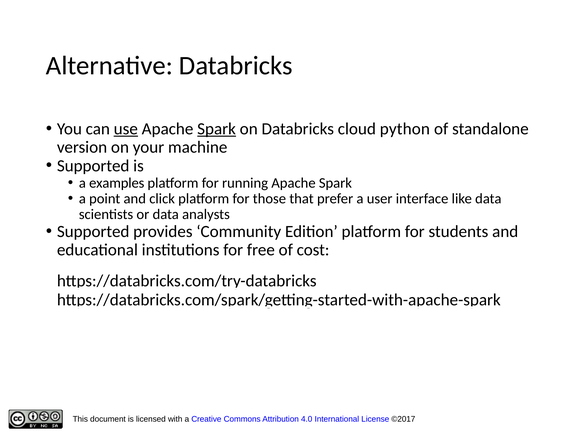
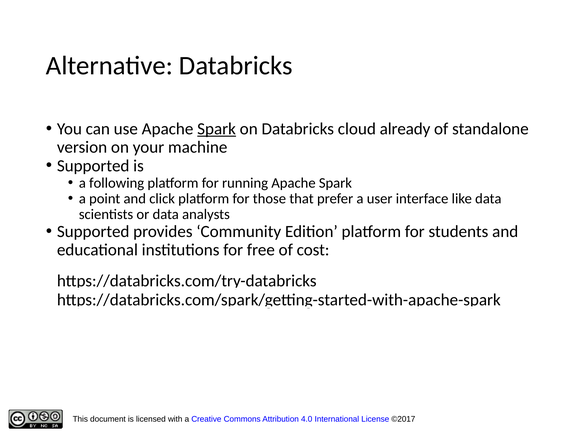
use underline: present -> none (126, 129)
python: python -> already (405, 129)
examples: examples -> following (117, 183)
